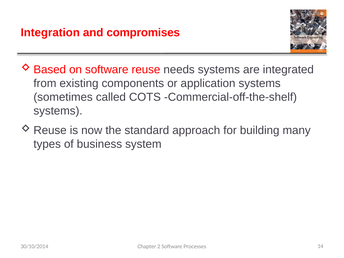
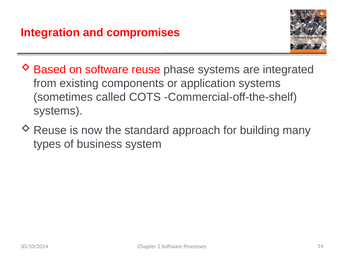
needs: needs -> phase (179, 70)
